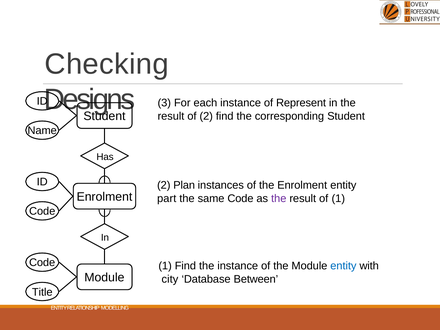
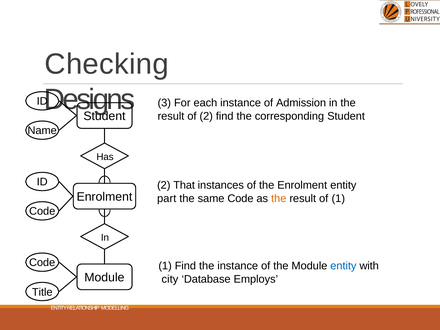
Represent: Represent -> Admission (301, 103)
Plan: Plan -> That (184, 185)
the colour: purple -> orange (279, 199)
Between: Between -> Employs (256, 279)
